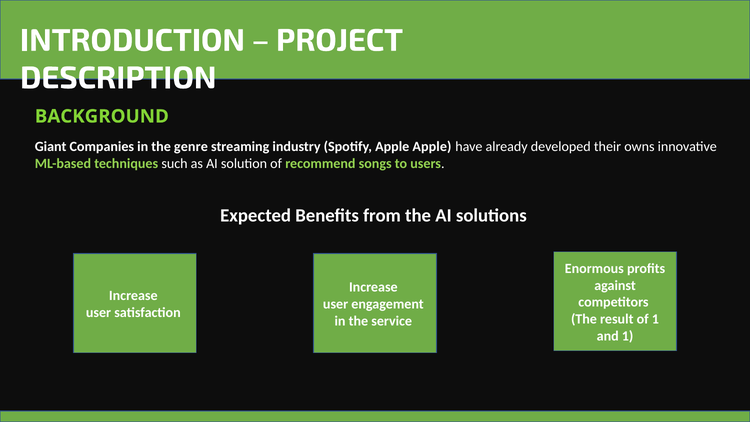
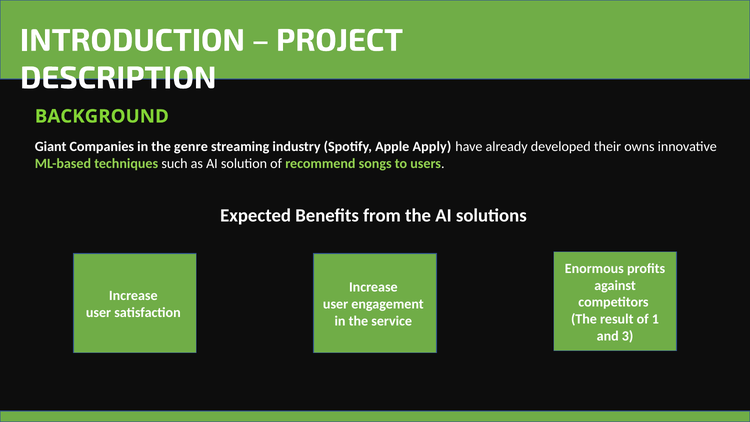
Apple Apple: Apple -> Apply (432, 147)
and 1: 1 -> 3 (628, 336)
